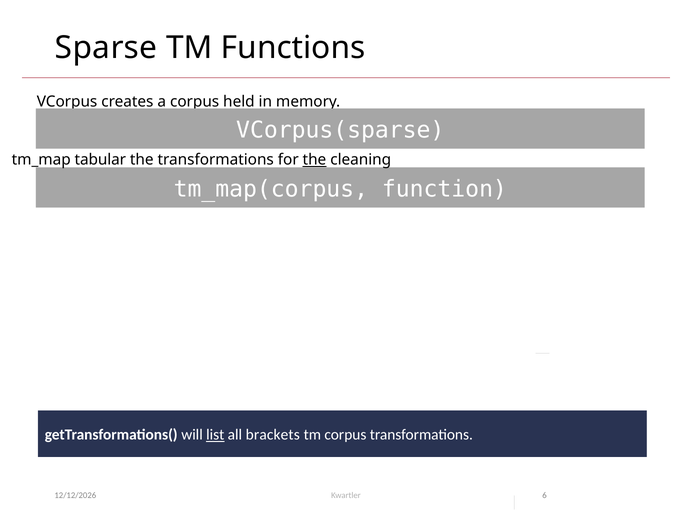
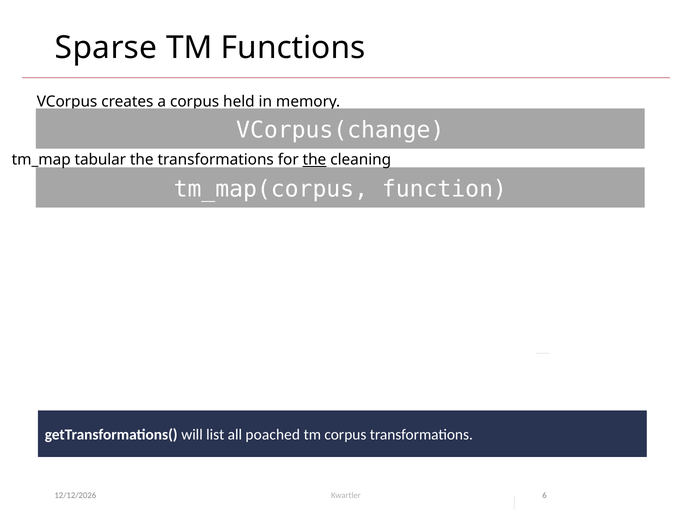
VCorpus(sparse: VCorpus(sparse -> VCorpus(change (340, 130)
list underline: present -> none (215, 435)
brackets: brackets -> poached (273, 435)
